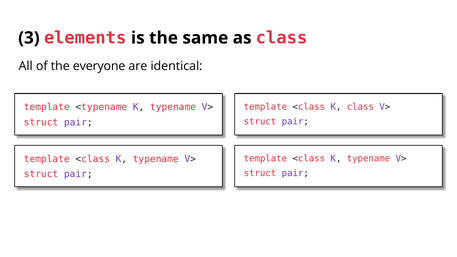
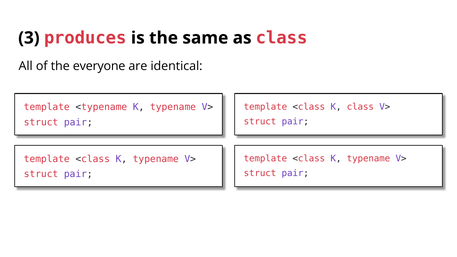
elements: elements -> produces (85, 38)
